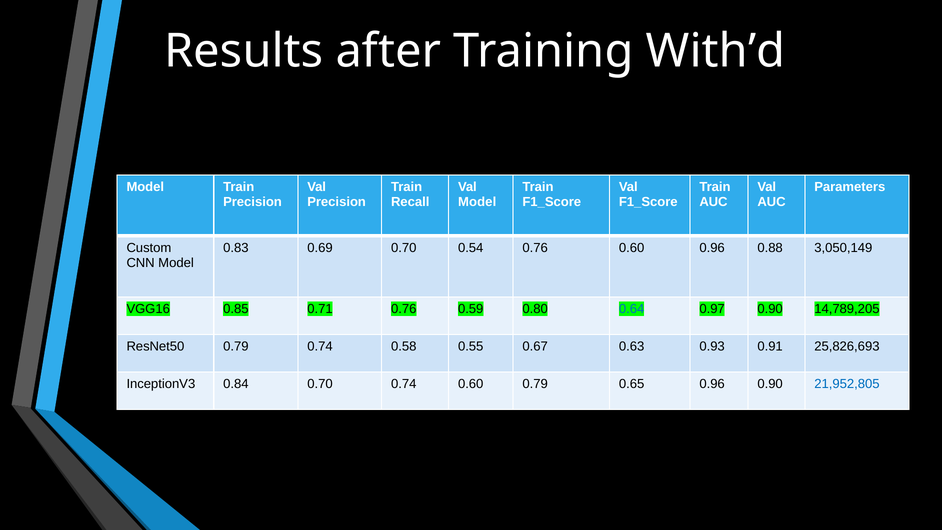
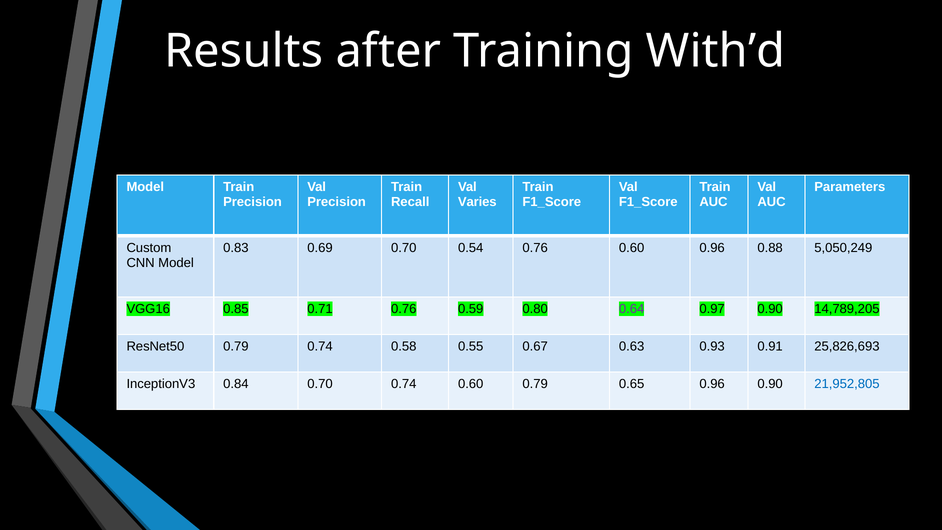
Model: Model -> Varies (477, 202)
3,050,149: 3,050,149 -> 5,050,249 (843, 248)
0.64 colour: blue -> purple (632, 309)
